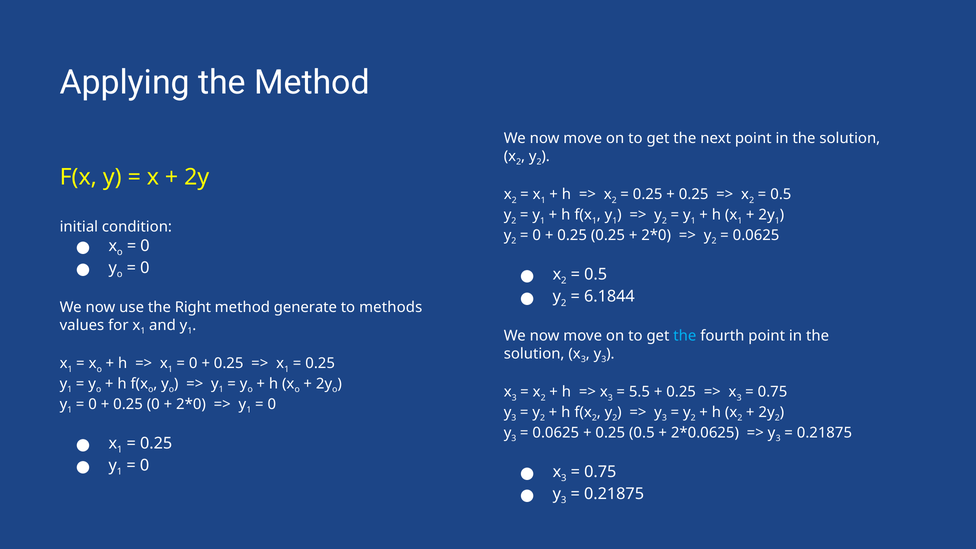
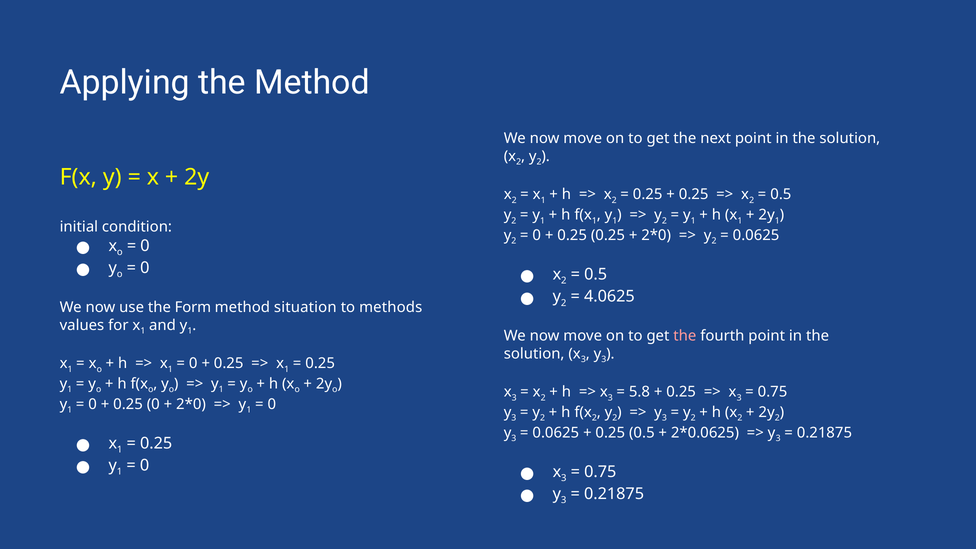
6.1844: 6.1844 -> 4.0625 (609, 297)
Right: Right -> Form (193, 307)
generate: generate -> situation (305, 307)
the colour: light blue -> pink (685, 336)
5.5: 5.5 -> 5.8 (639, 392)
